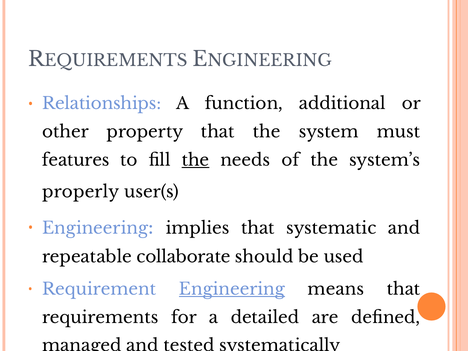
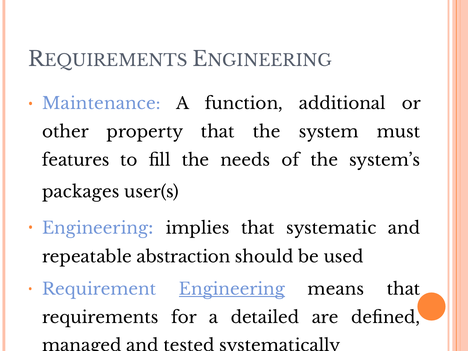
Relationships: Relationships -> Maintenance (101, 104)
the underline: present -> none (195, 160)
properly: properly -> packages (81, 192)
collaborate: collaborate -> abstraction (184, 257)
